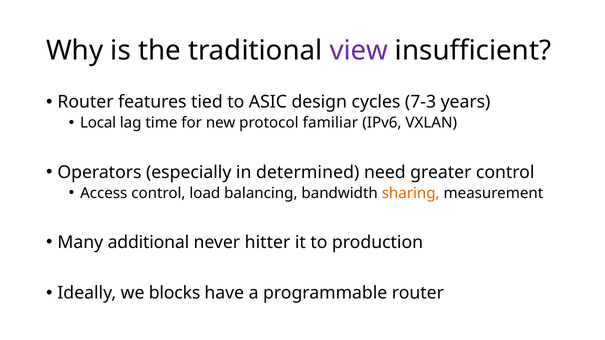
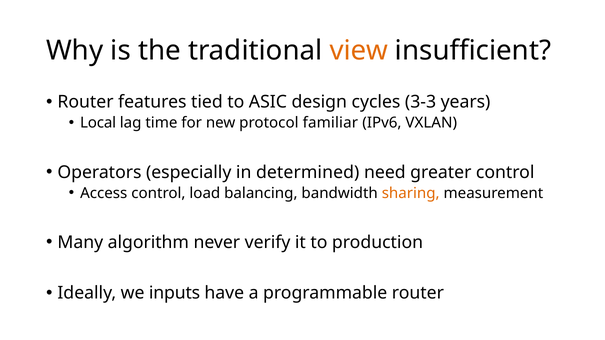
view colour: purple -> orange (359, 51)
7-3: 7-3 -> 3-3 (421, 102)
additional: additional -> algorithm (148, 242)
hitter: hitter -> verify (268, 242)
blocks: blocks -> inputs (175, 293)
